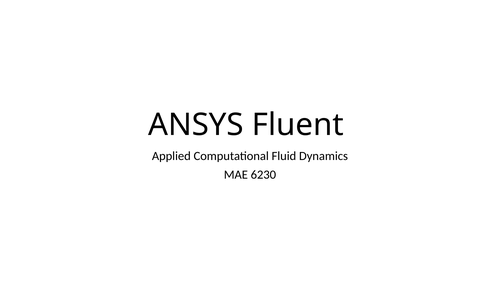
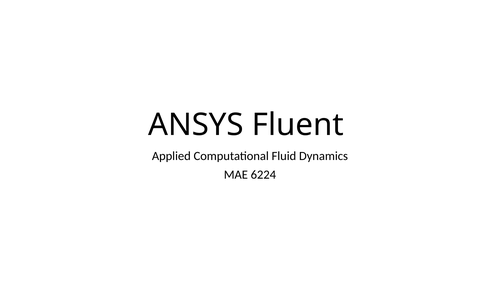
6230: 6230 -> 6224 (263, 175)
